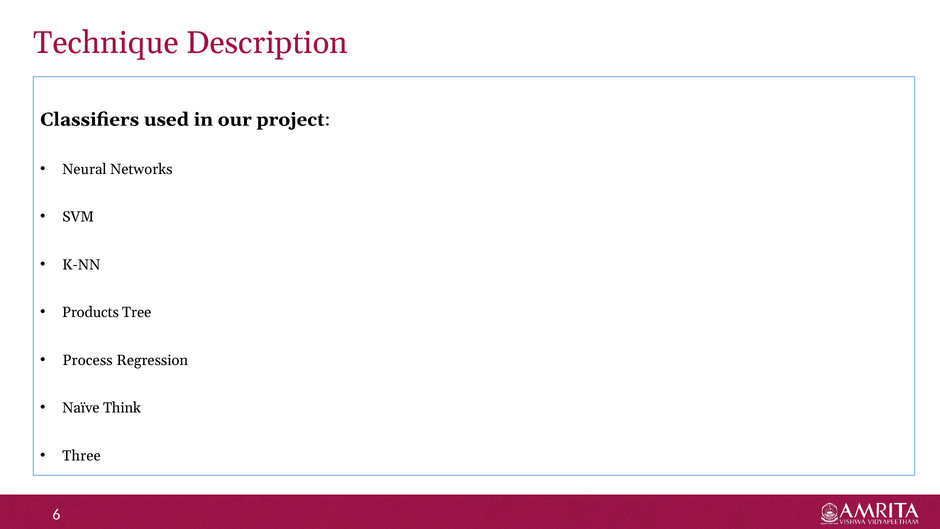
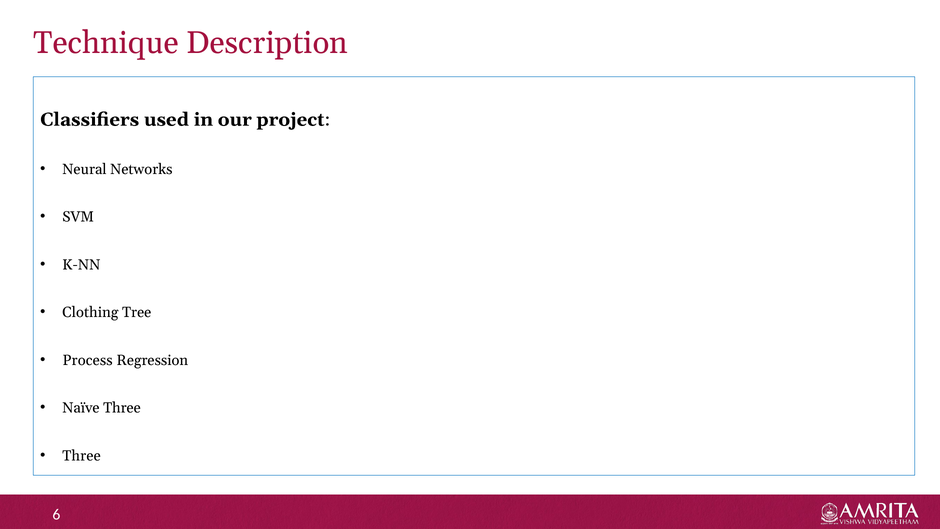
Products: Products -> Clothing (90, 312)
Naïve Think: Think -> Three (122, 408)
